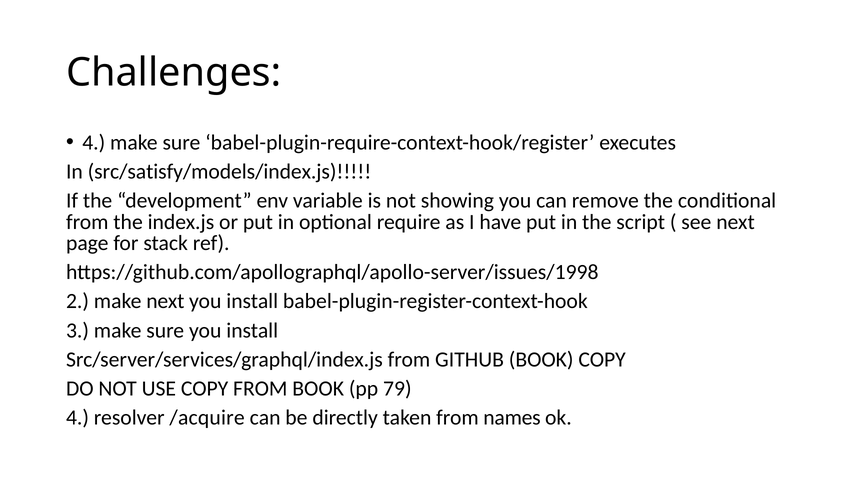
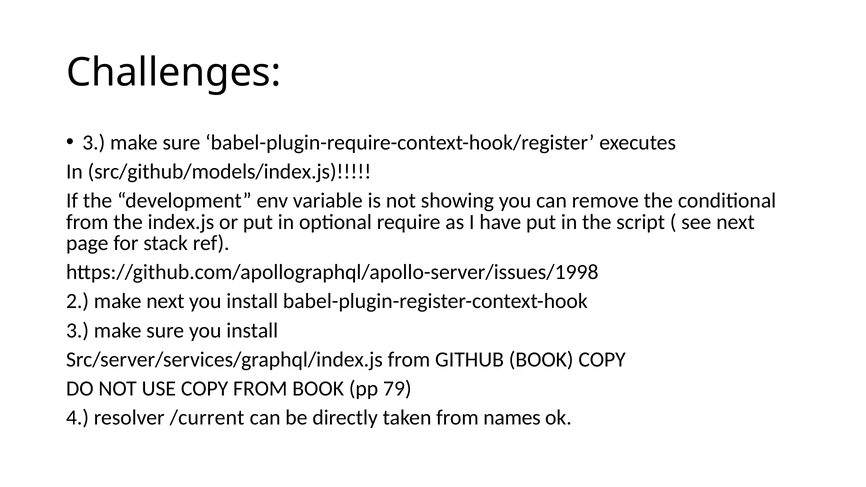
4: 4 -> 3 (94, 143)
src/satisfy/models/index.js: src/satisfy/models/index.js -> src/github/models/index.js (230, 172)
/acquire: /acquire -> /current (207, 418)
